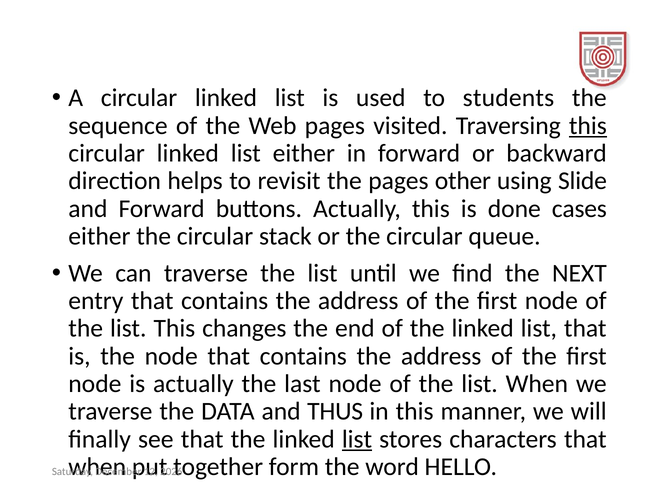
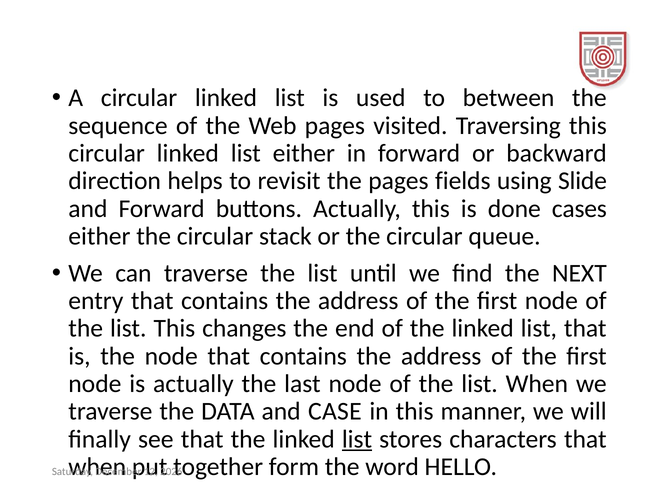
students: students -> between (509, 98)
this underline: present -> none (588, 126)
other: other -> fields (463, 181)
THUS: THUS -> CASE (335, 412)
